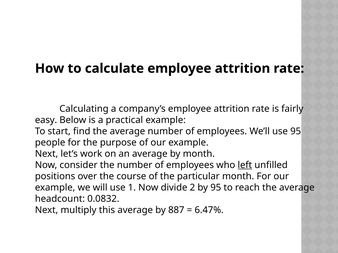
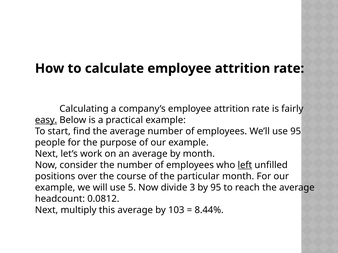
easy underline: none -> present (46, 120)
1: 1 -> 5 (132, 188)
2: 2 -> 3 (192, 188)
0.0832: 0.0832 -> 0.0812 (103, 199)
887: 887 -> 103 (176, 210)
6.47%: 6.47% -> 8.44% (209, 210)
